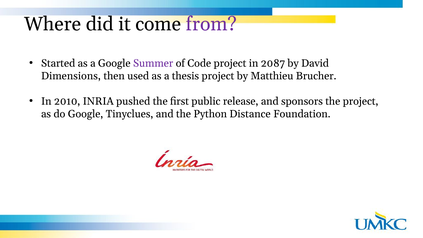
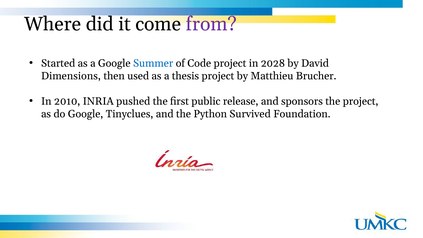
Summer colour: purple -> blue (153, 63)
2087: 2087 -> 2028 (273, 63)
Distance: Distance -> Survived (250, 114)
